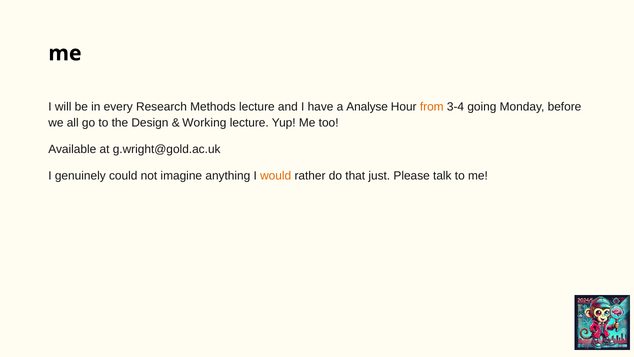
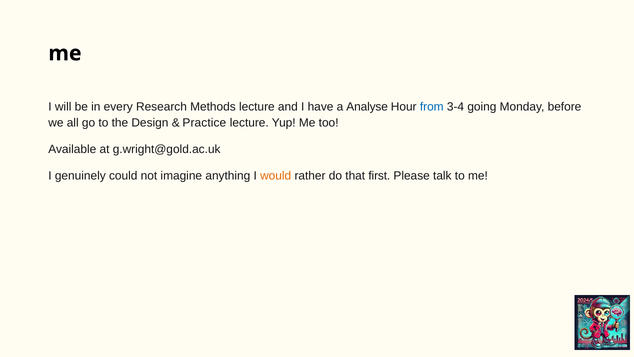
from colour: orange -> blue (432, 107)
Working: Working -> Practice (204, 123)
just: just -> first (379, 176)
